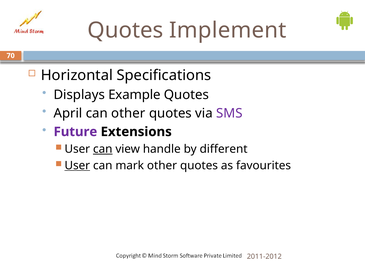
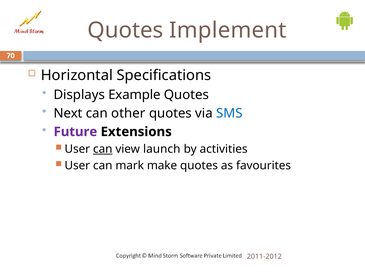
April: April -> Next (68, 114)
SMS colour: purple -> blue (229, 114)
handle: handle -> launch (162, 149)
different: different -> activities (224, 149)
User underline: present -> none (77, 166)
mark other: other -> make (162, 166)
